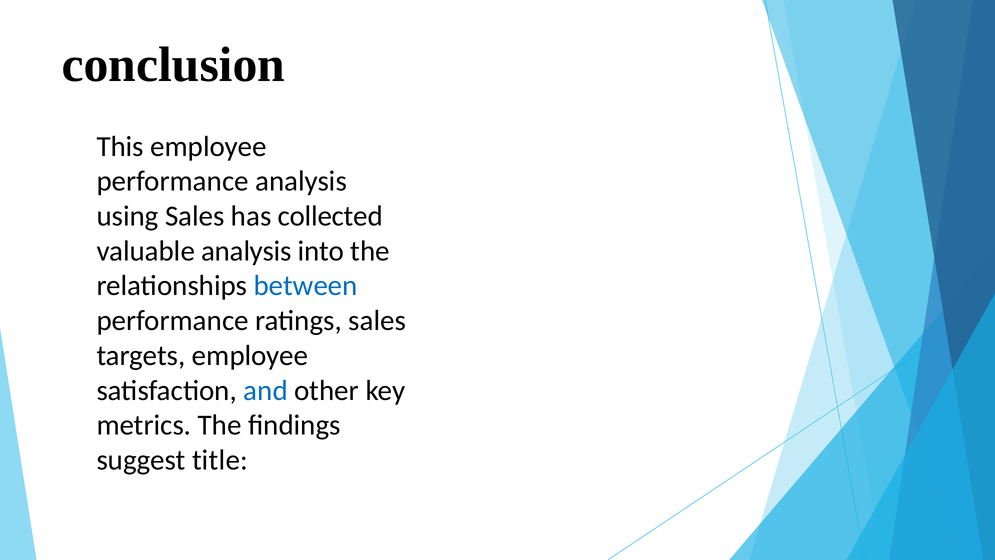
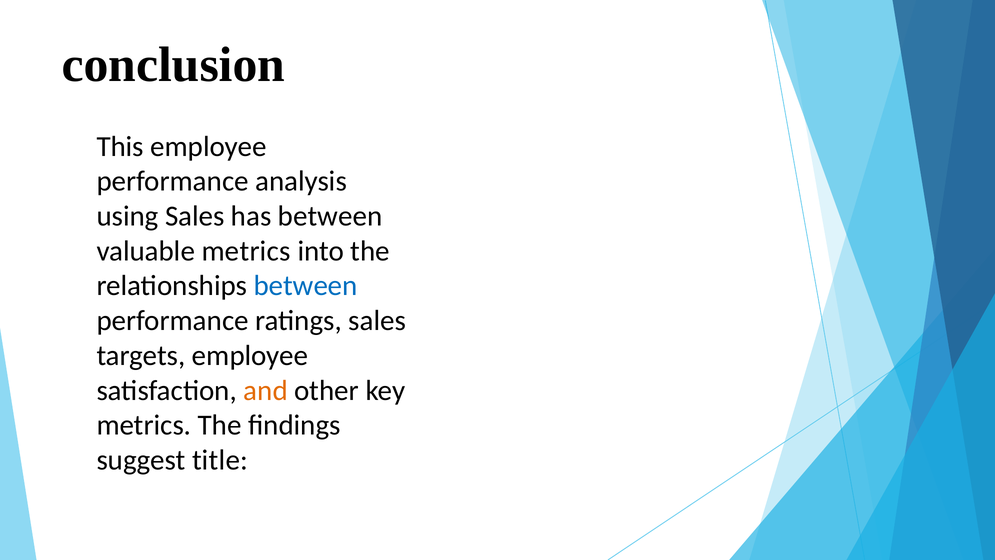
has collected: collected -> between (330, 216)
valuable analysis: analysis -> metrics (246, 251)
and colour: blue -> orange (266, 390)
